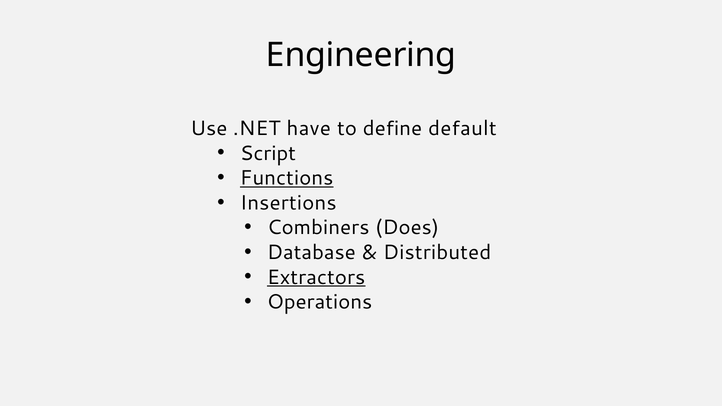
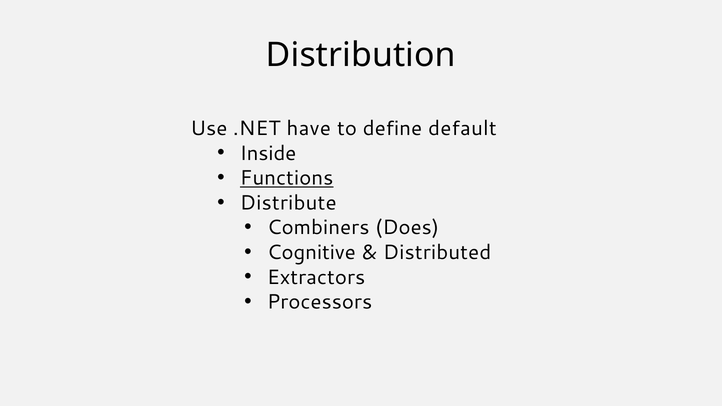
Engineering: Engineering -> Distribution (361, 55)
Script: Script -> Inside (268, 153)
Insertions: Insertions -> Distribute (288, 203)
Database: Database -> Cognitive (311, 252)
Extractors underline: present -> none (316, 277)
Operations: Operations -> Processors (320, 302)
